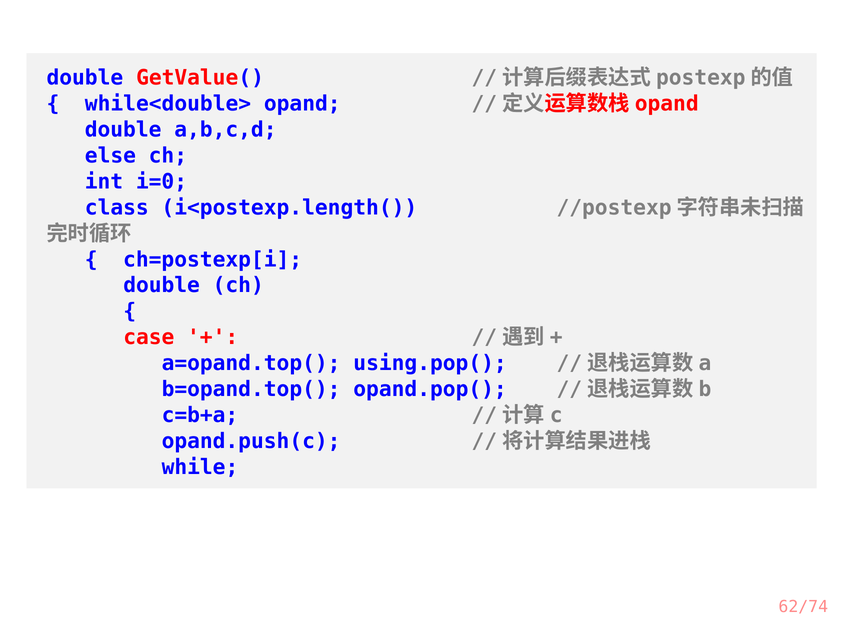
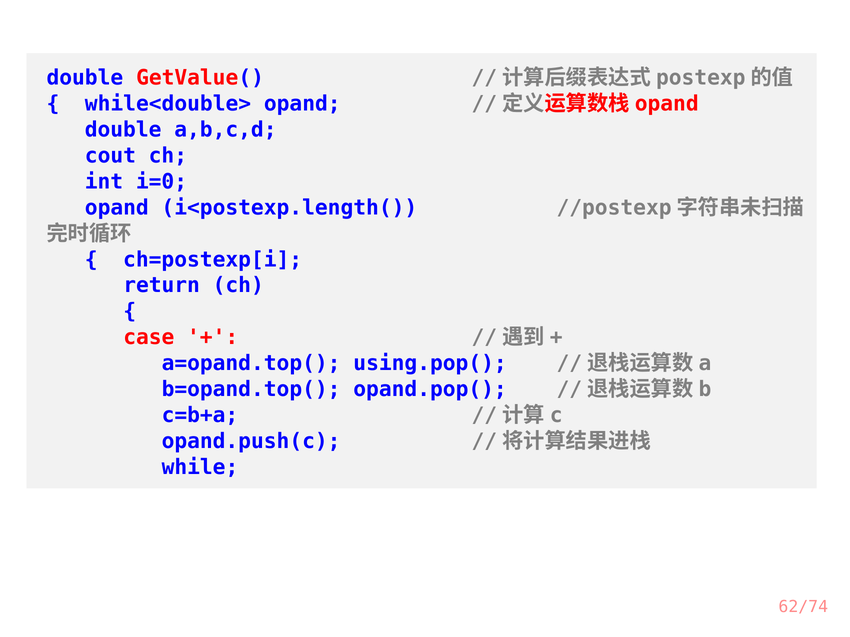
else: else -> cout (110, 156)
class: class -> opand (117, 208)
double: double -> return (162, 286)
